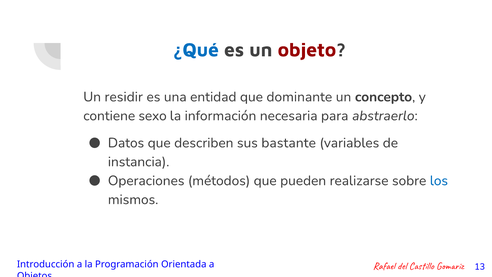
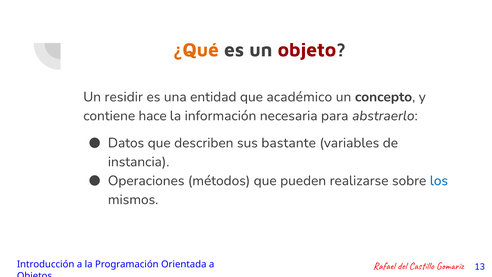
¿Qué colour: blue -> orange (196, 50)
dominante: dominante -> académico (299, 97)
sexo: sexo -> hace (153, 116)
